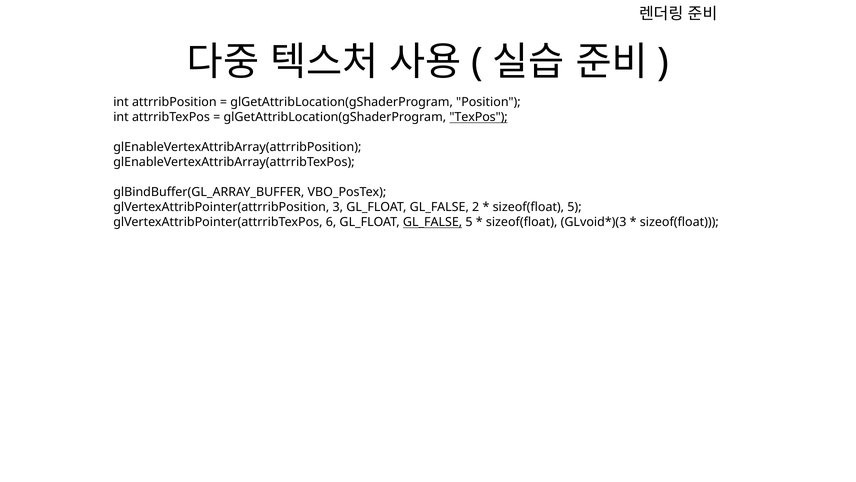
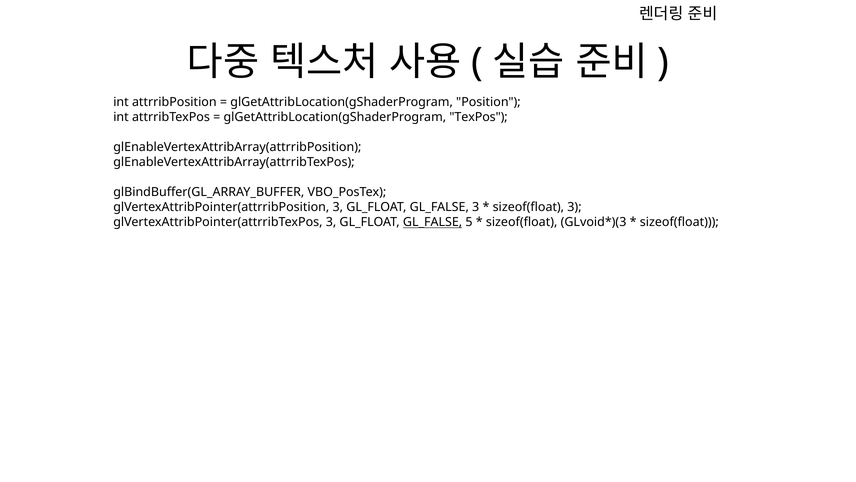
TexPos underline: present -> none (479, 117)
GL_FALSE 2: 2 -> 3 (476, 207)
sizeof(float 5: 5 -> 3 (574, 207)
glVertexAttribPointer(attrribTexPos 6: 6 -> 3 (331, 222)
